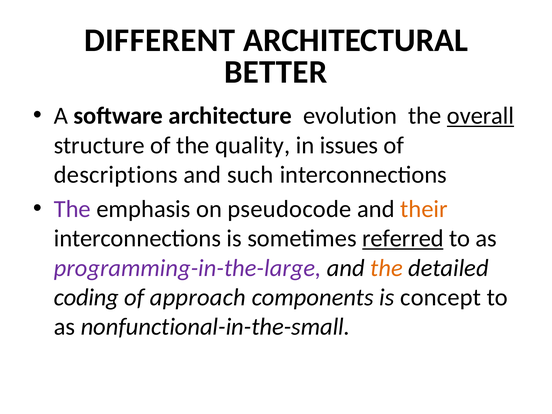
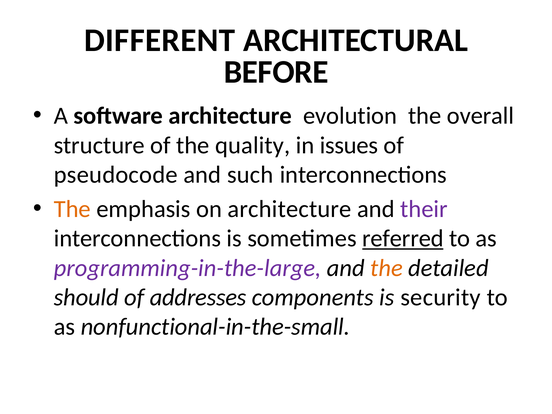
BETTER: BETTER -> BEFORE (276, 72)
overall underline: present -> none (480, 116)
descriptions: descriptions -> pseudocode (116, 175)
The colour: purple -> orange (72, 209)
on pseudocode: pseudocode -> architecture (289, 209)
their colour: orange -> purple (424, 209)
coding: coding -> should (86, 297)
approach: approach -> addresses (198, 297)
concept: concept -> security (441, 297)
